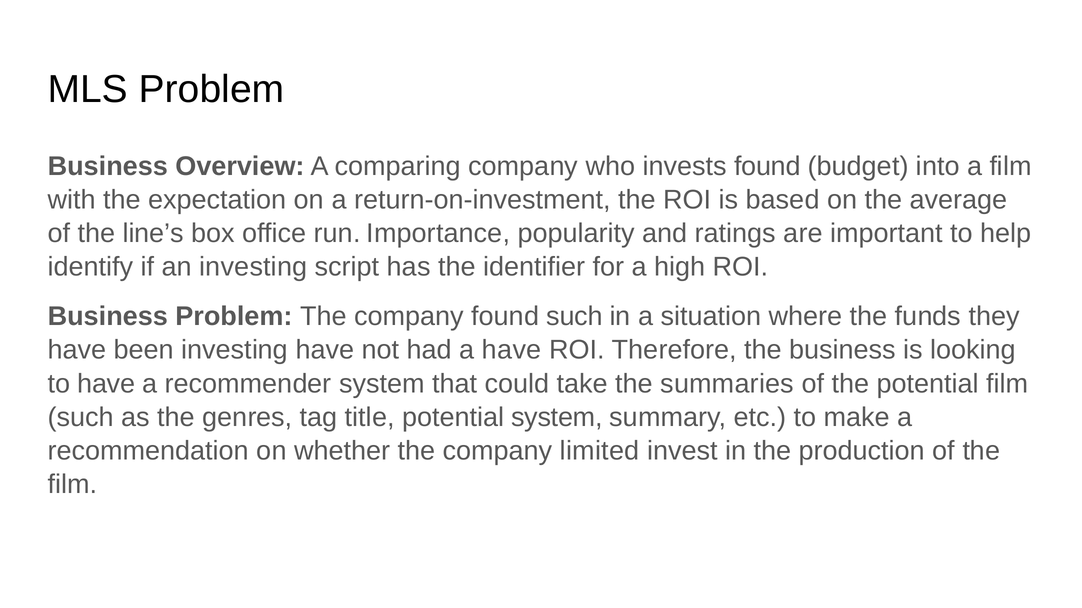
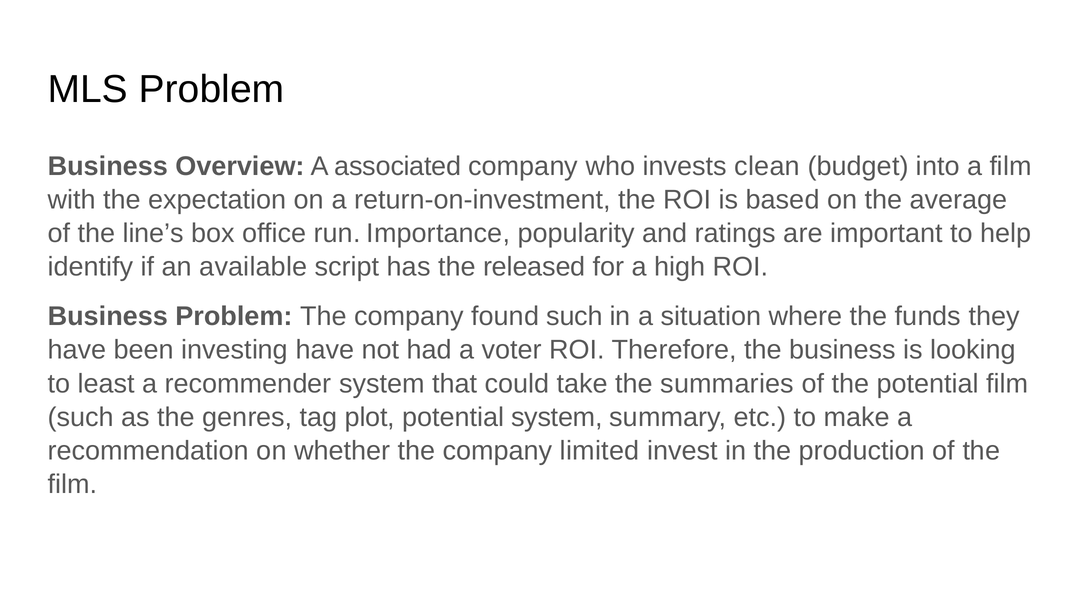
comparing: comparing -> associated (398, 166)
invests found: found -> clean (767, 166)
an investing: investing -> available (253, 267)
identifier: identifier -> released (534, 267)
a have: have -> voter (512, 350)
to have: have -> least (106, 384)
title: title -> plot (370, 418)
